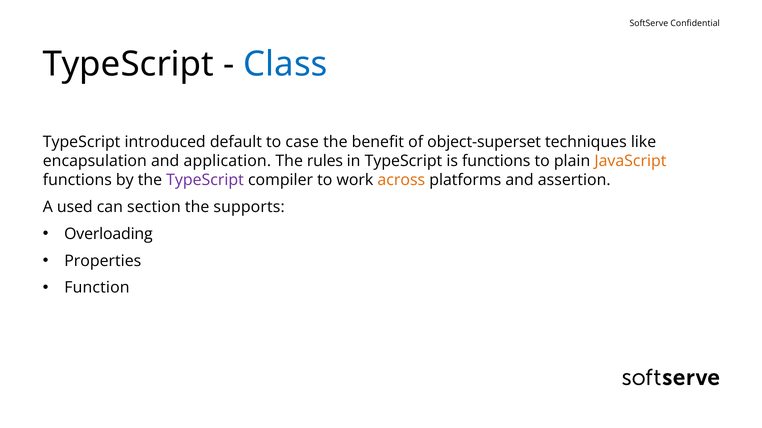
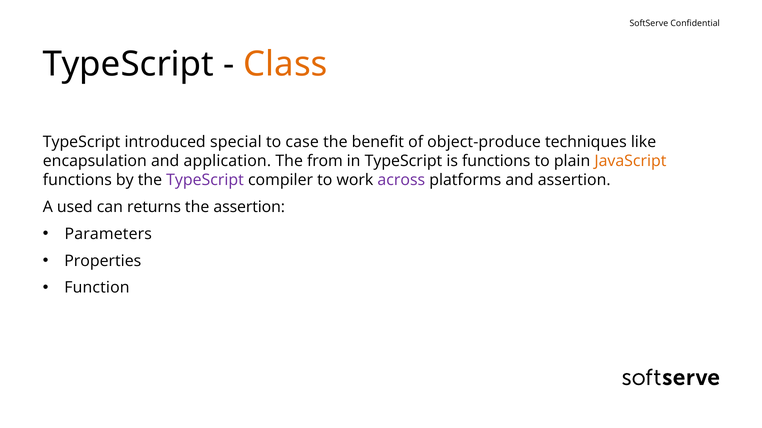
Class colour: blue -> orange (285, 64)
default: default -> special (236, 142)
object-superset: object-superset -> object-produce (484, 142)
rules: rules -> from (325, 161)
across colour: orange -> purple (401, 180)
section: section -> returns (154, 207)
the supports: supports -> assertion (249, 207)
Overloading: Overloading -> Parameters (108, 234)
